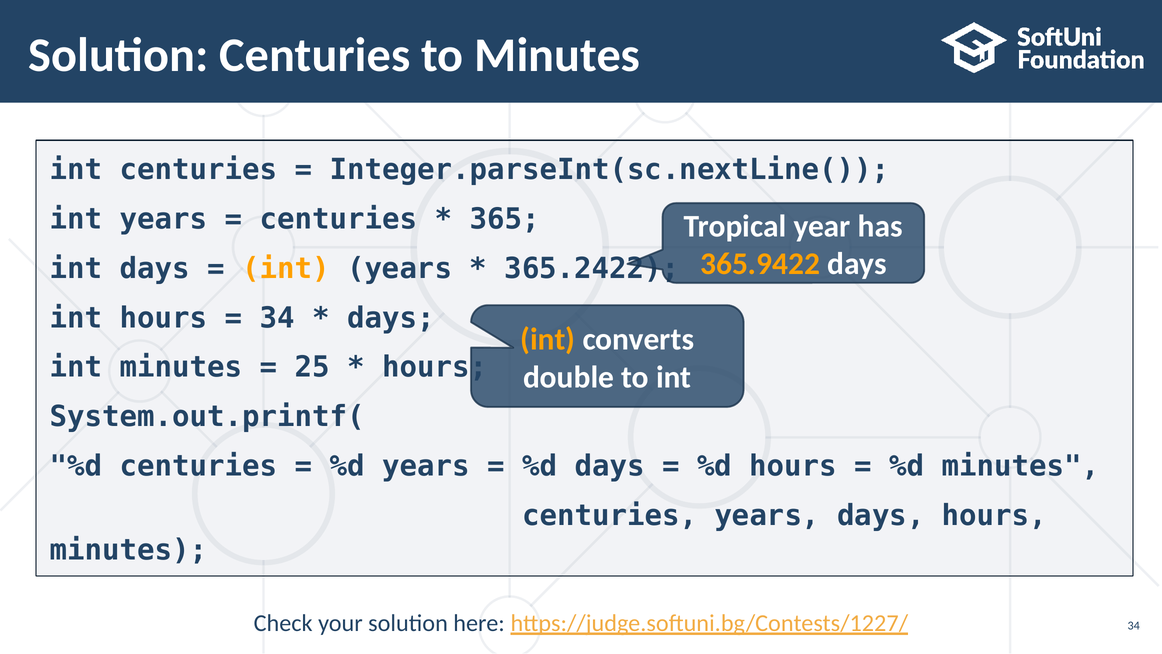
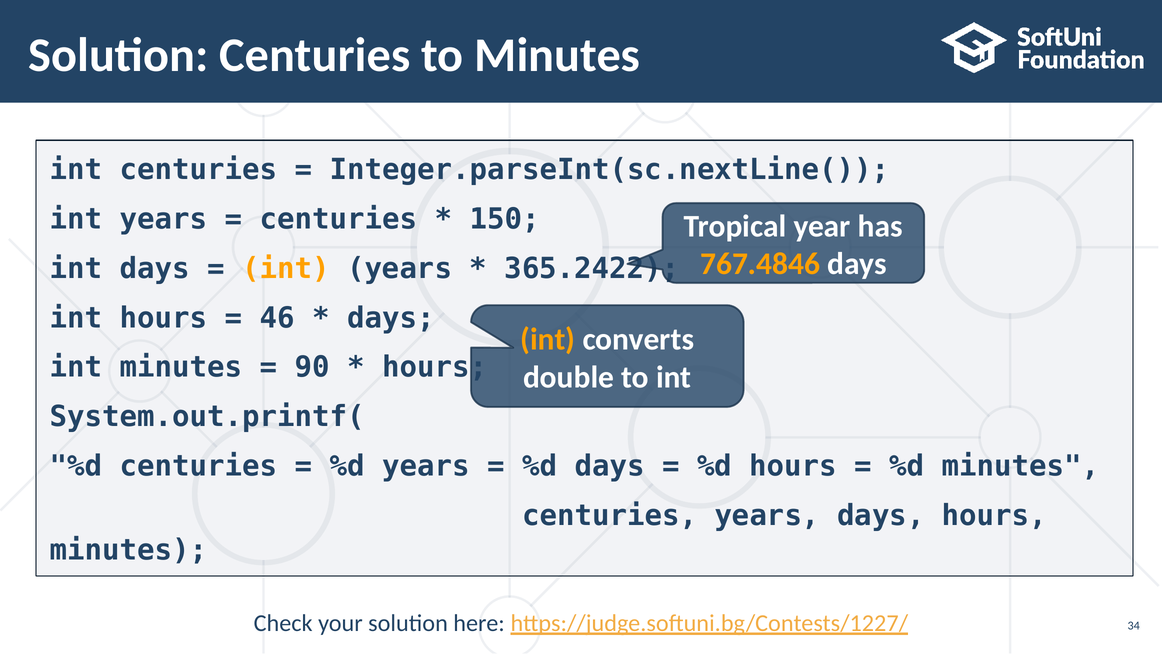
365: 365 -> 150 (505, 219)
365.9422: 365.9422 -> 767.4846 (760, 264)
34: 34 -> 46 (277, 318)
25: 25 -> 90 (312, 367)
